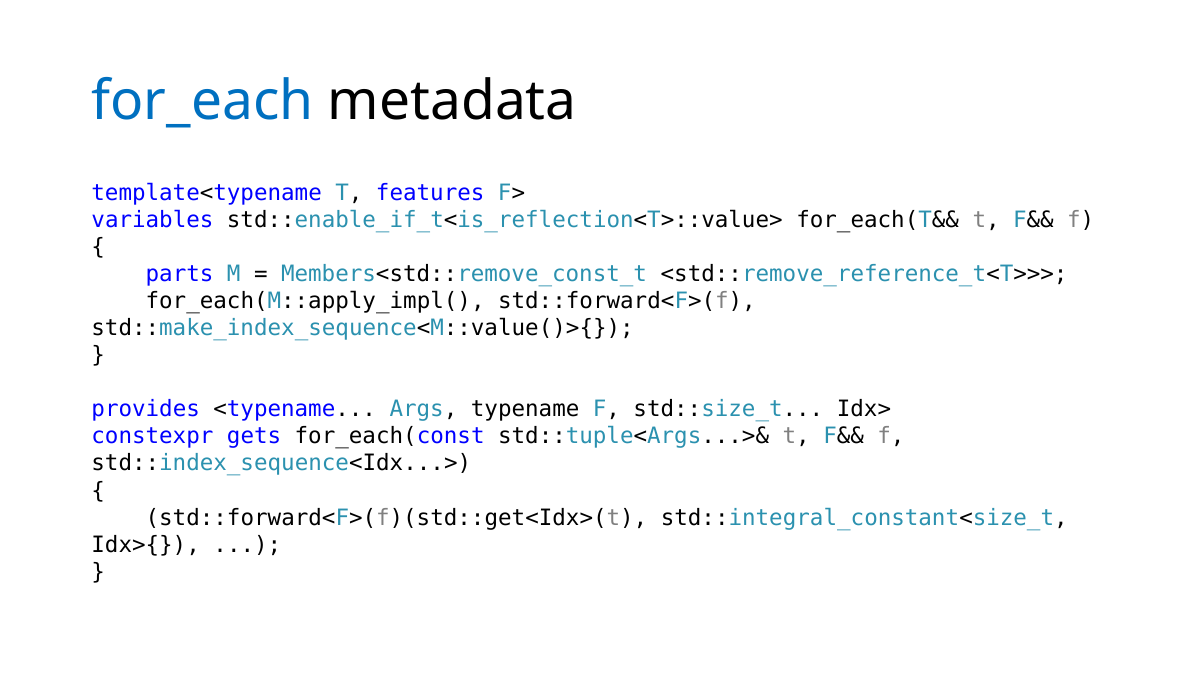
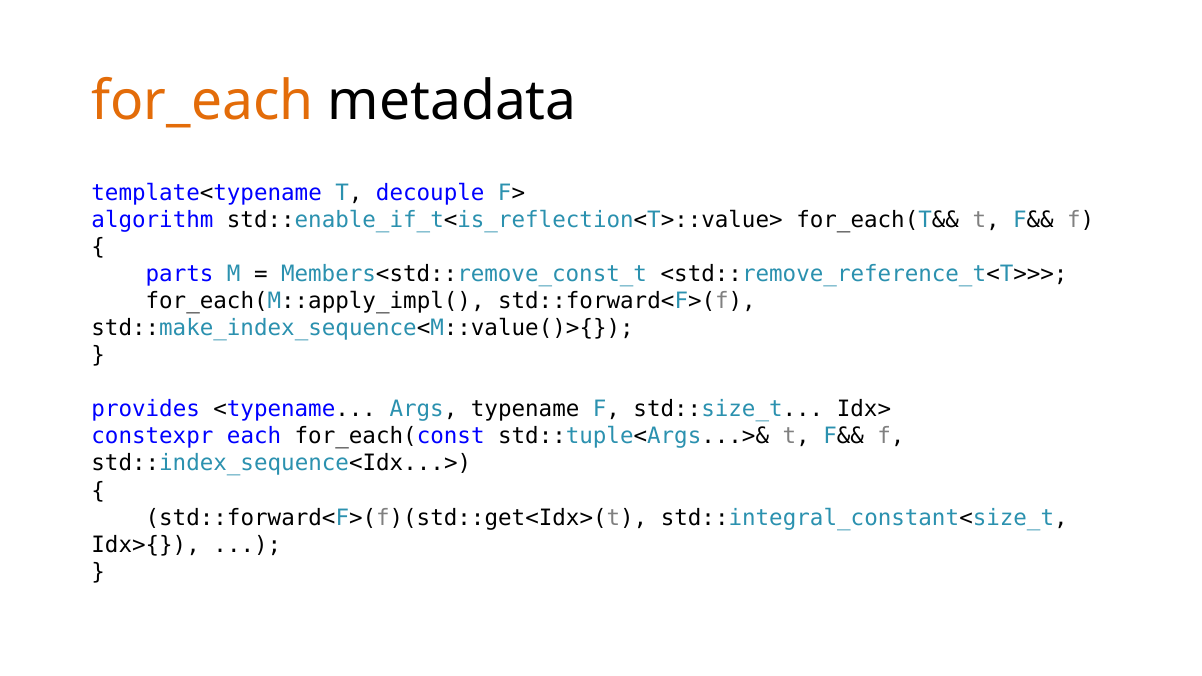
for_each colour: blue -> orange (203, 101)
features: features -> decouple (430, 193)
variables: variables -> algorithm (152, 220)
gets: gets -> each (254, 437)
